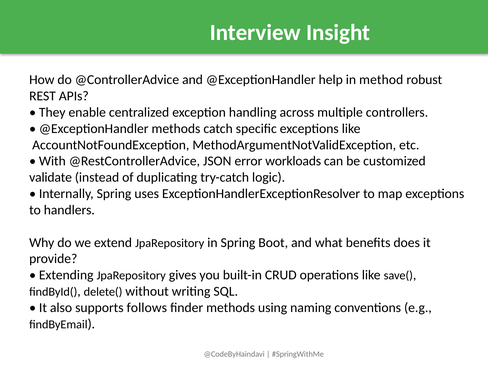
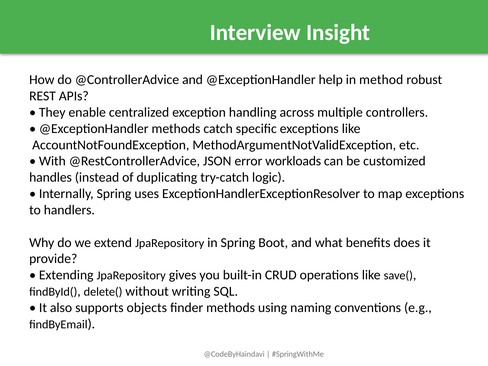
validate: validate -> handles (51, 177)
follows: follows -> objects (147, 308)
